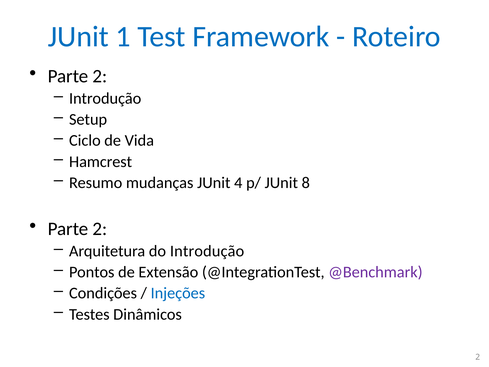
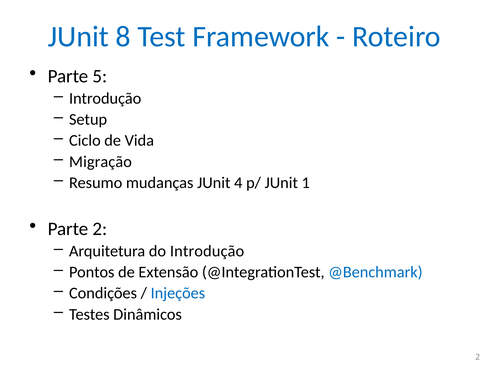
1: 1 -> 8 (123, 37)
2: 2 -> 5 (100, 76)
Hamcrest: Hamcrest -> Migração (100, 162)
8: 8 -> 1 (306, 183)
@Benchmark colour: purple -> blue (375, 272)
